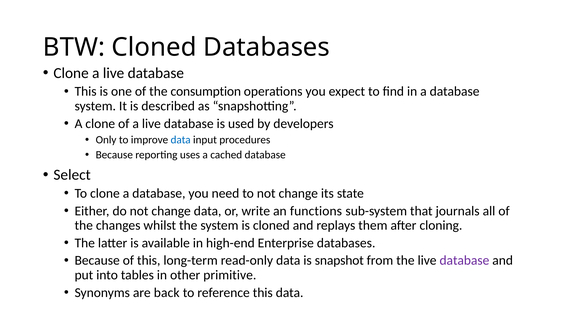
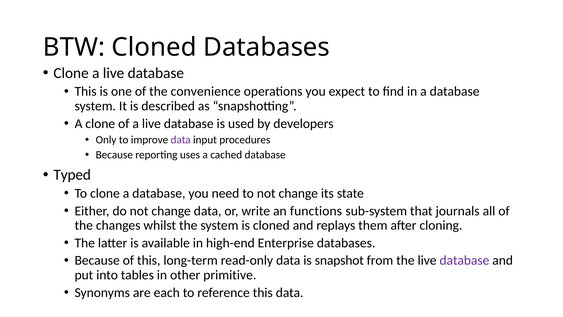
consumption: consumption -> convenience (206, 91)
data colour: blue -> purple (181, 140)
Select: Select -> Typed (72, 175)
back: back -> each (167, 292)
